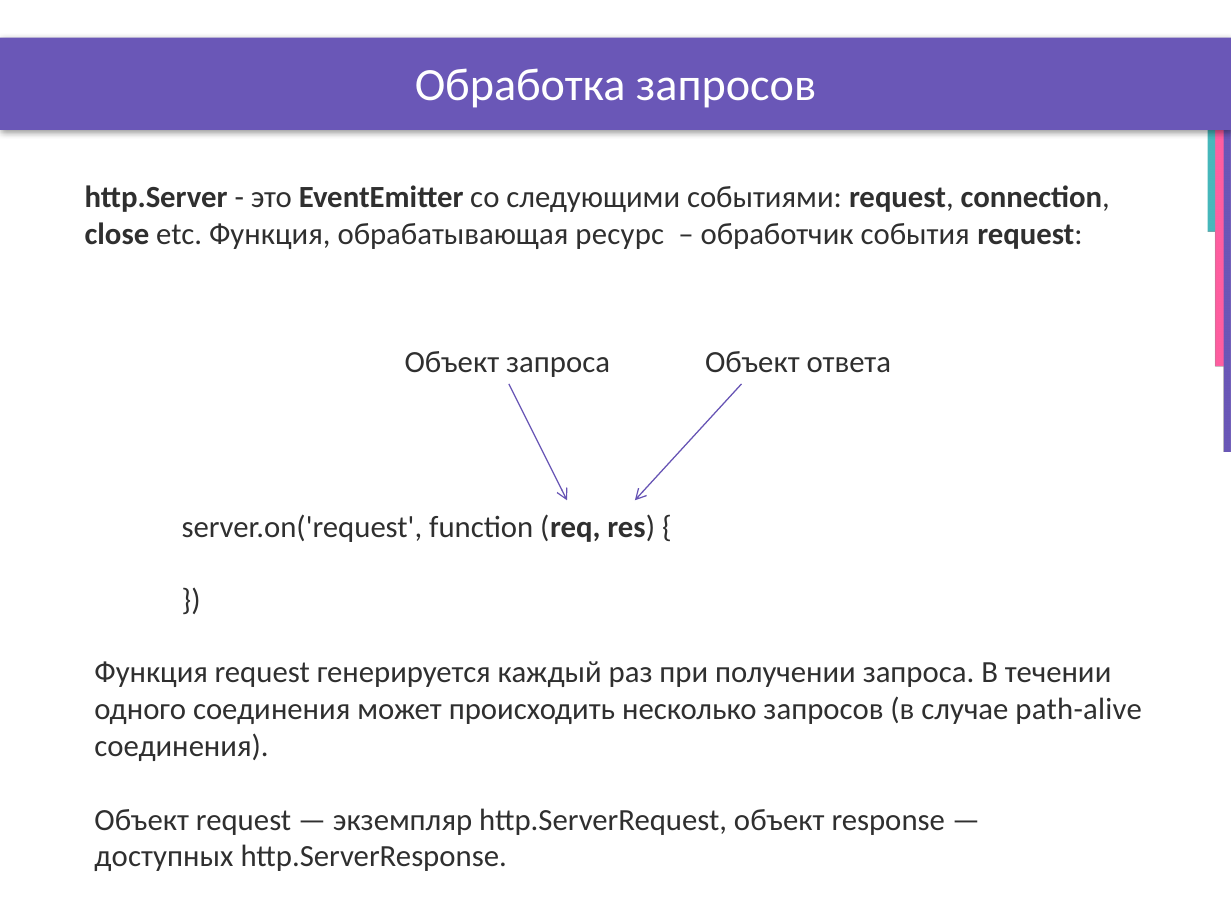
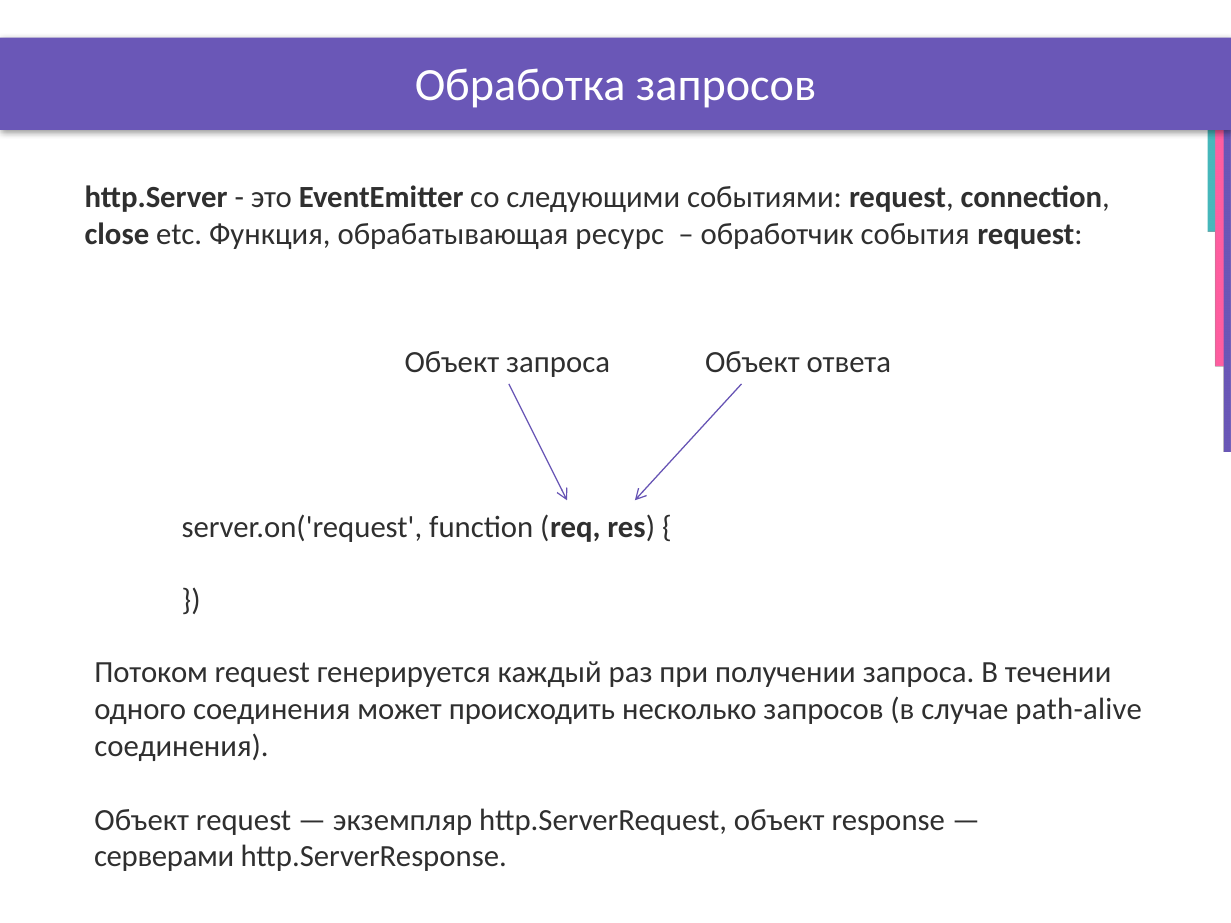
Функция: Функция -> Потоком (151, 672)
доступных: доступных -> серверами (164, 857)
